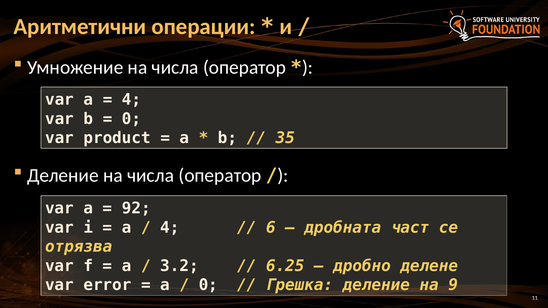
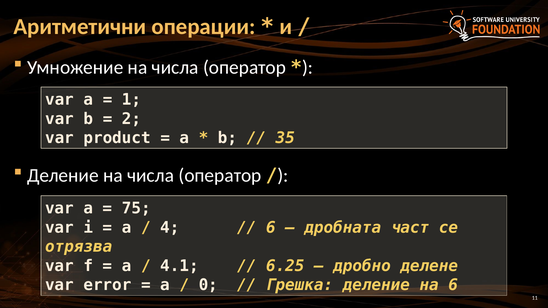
4: 4 -> 1 (132, 100)
0: 0 -> 2 (132, 119)
92: 92 -> 75 (136, 209)
3.2: 3.2 -> 4.1 (179, 266)
на 9: 9 -> 6 (453, 285)
